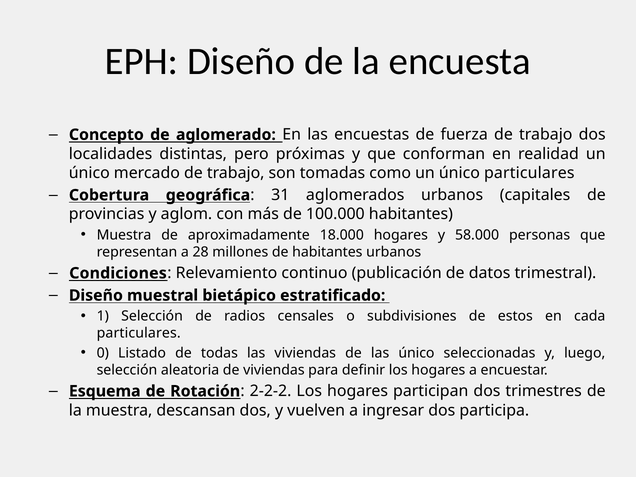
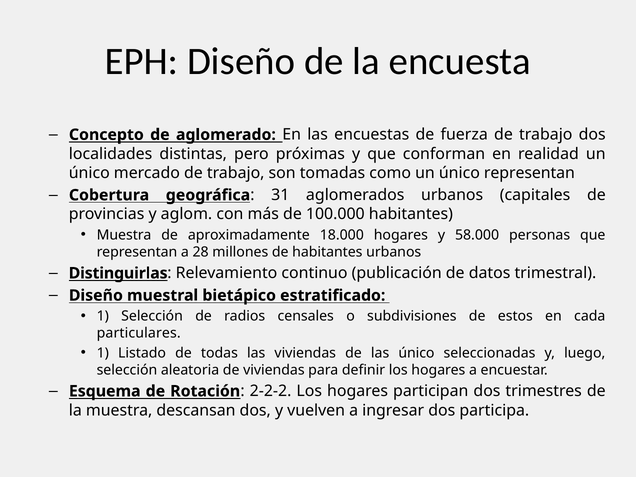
único particulares: particulares -> representan (529, 173)
Condiciones: Condiciones -> Distinguirlas (118, 273)
0: 0 -> 1 (103, 353)
